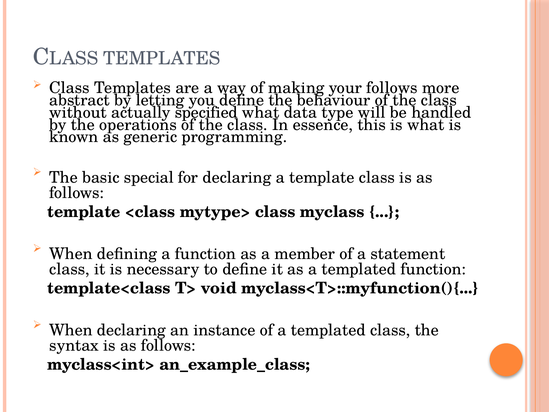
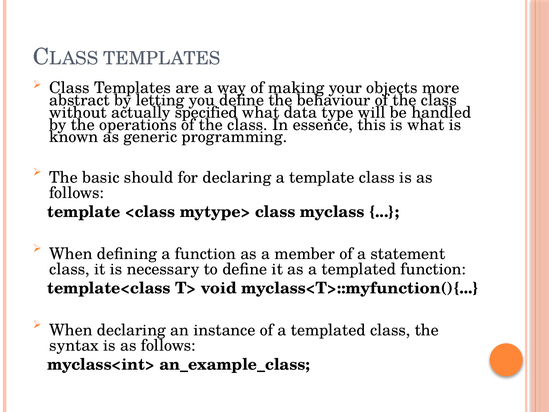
your follows: follows -> objects (392, 88)
special: special -> should (149, 177)
